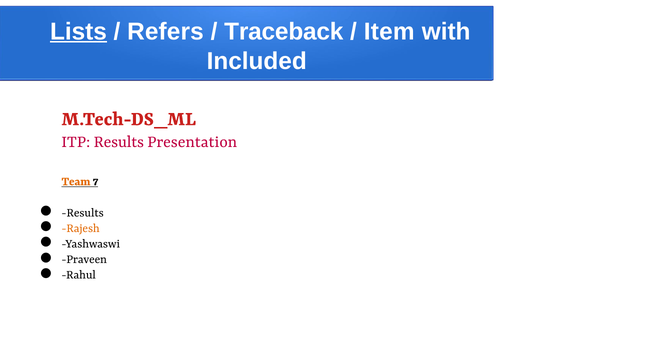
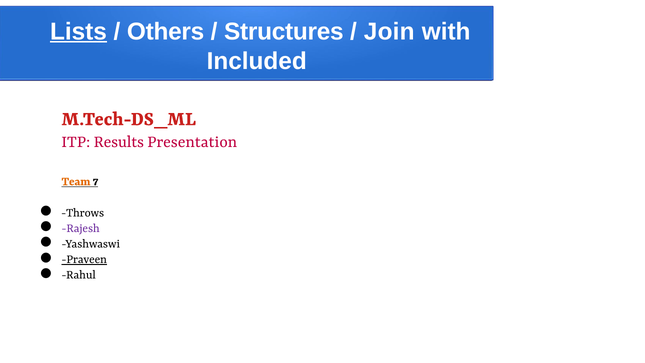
Refers: Refers -> Others (166, 31)
Traceback: Traceback -> Structures (284, 31)
Item: Item -> Join (389, 31)
Results: Results -> Throws (83, 212)
Rajesh colour: orange -> purple (81, 228)
Praveen underline: none -> present (84, 259)
